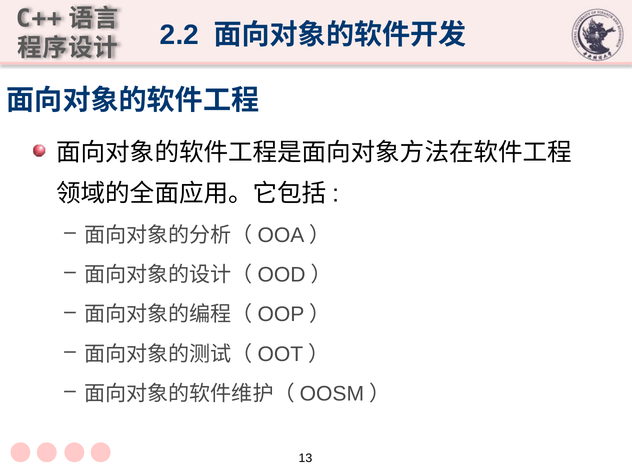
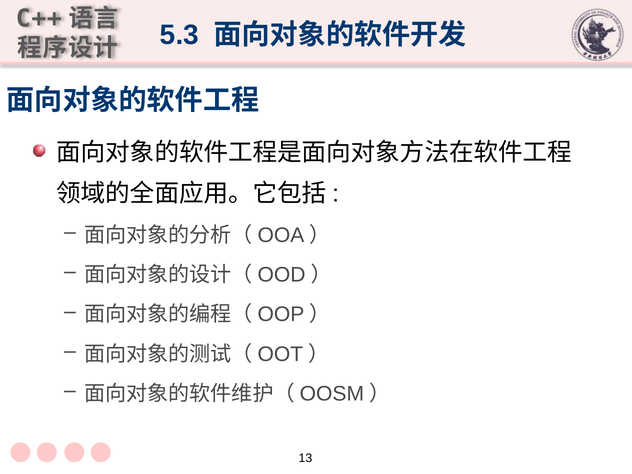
2.2: 2.2 -> 5.3 (179, 35)
